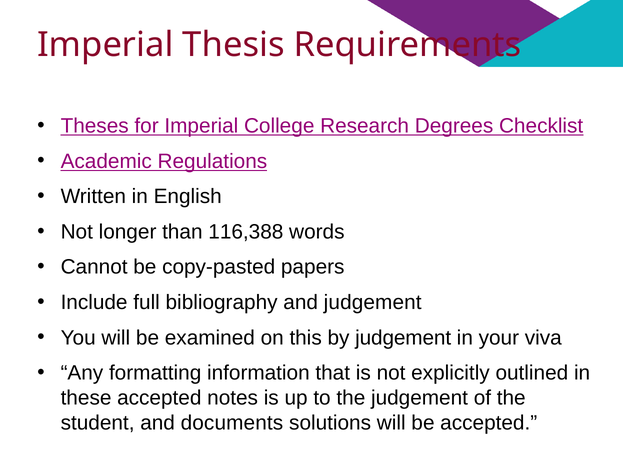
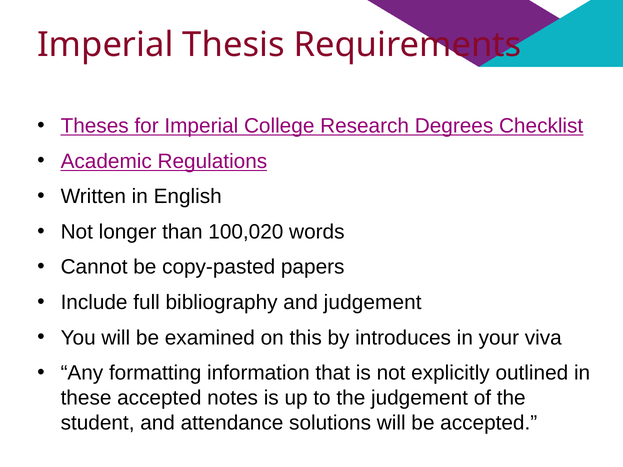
116,388: 116,388 -> 100,020 (246, 232)
by judgement: judgement -> introduces (403, 338)
documents: documents -> attendance (232, 423)
